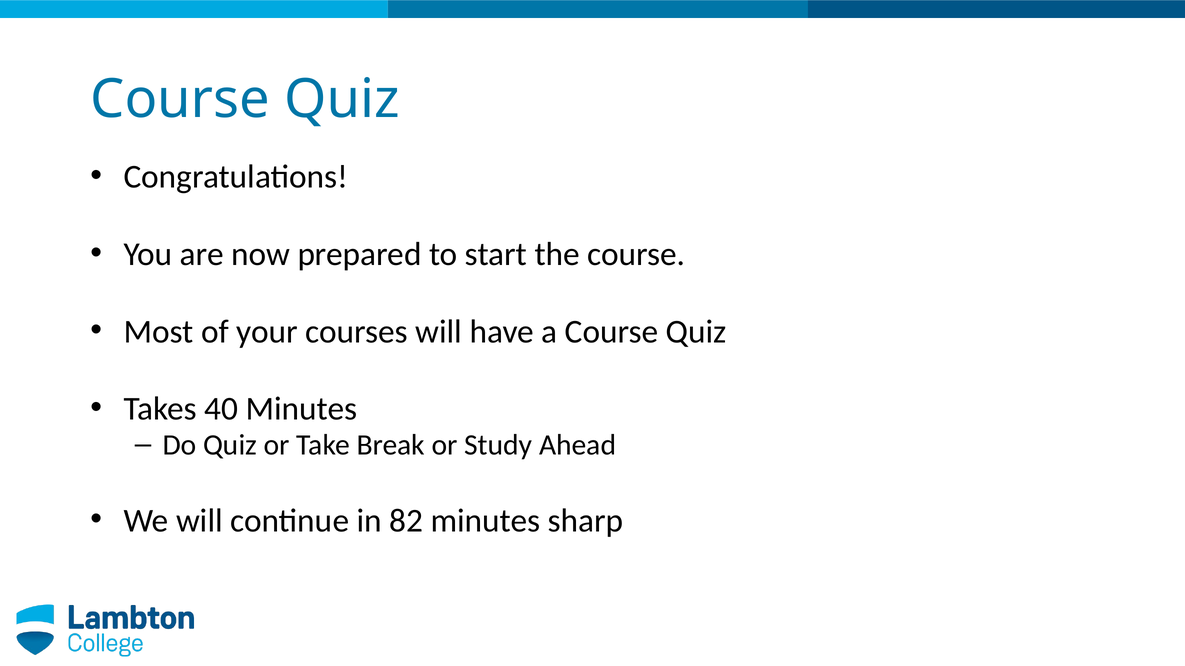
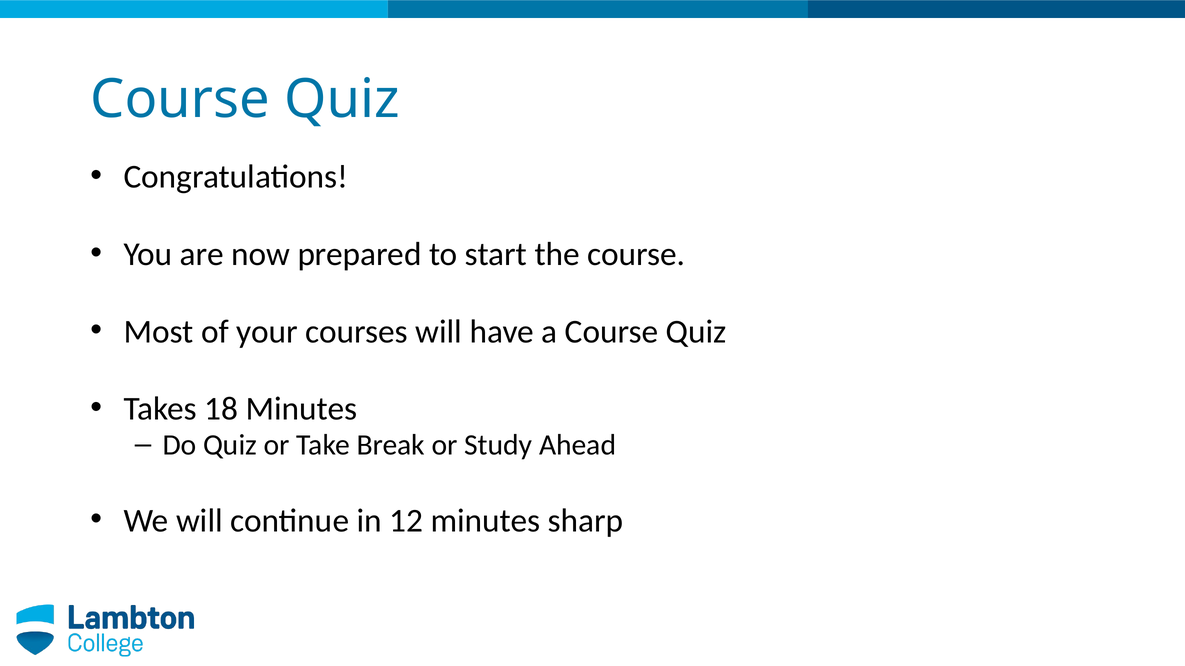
40: 40 -> 18 (221, 409)
82: 82 -> 12 (406, 521)
